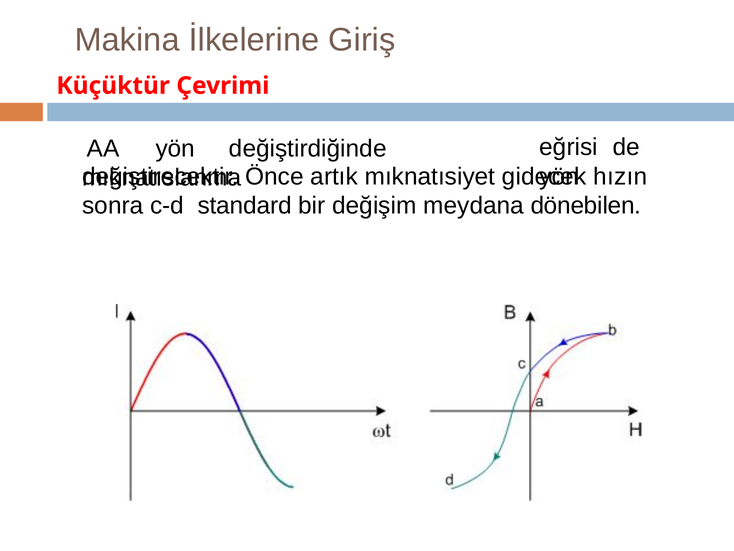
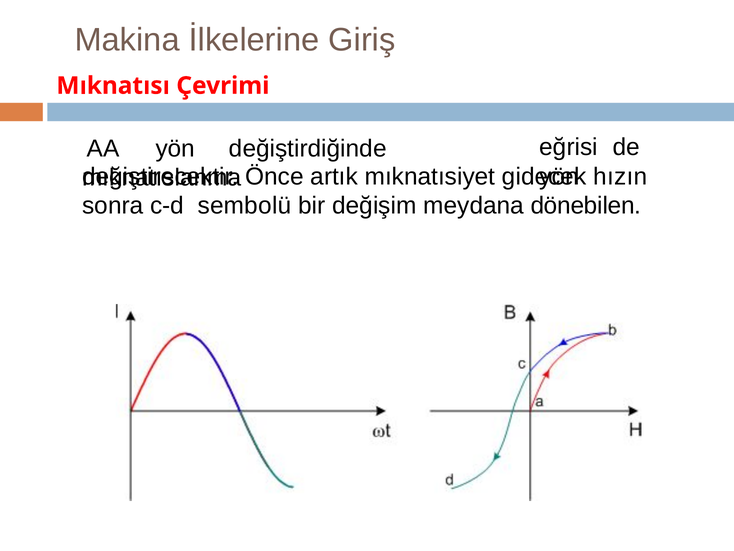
Küçüktür: Küçüktür -> Mıknatısı (113, 86)
standard: standard -> sembolü (244, 206)
